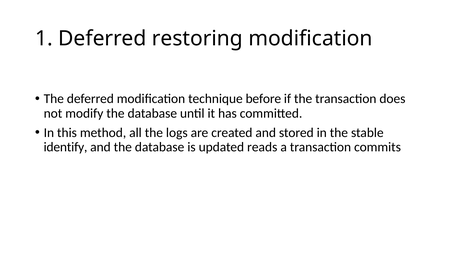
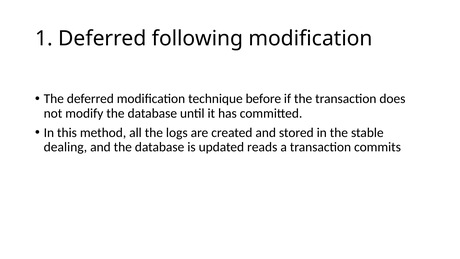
restoring: restoring -> following (197, 39)
identify: identify -> dealing (65, 147)
